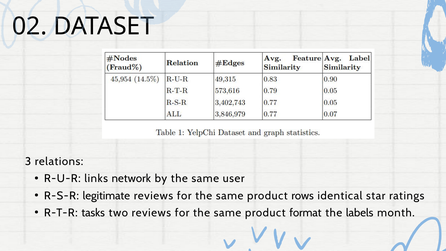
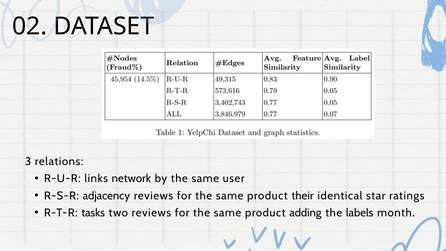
legitimate: legitimate -> adjacency (106, 196)
rows: rows -> their (303, 196)
format: format -> adding (305, 213)
